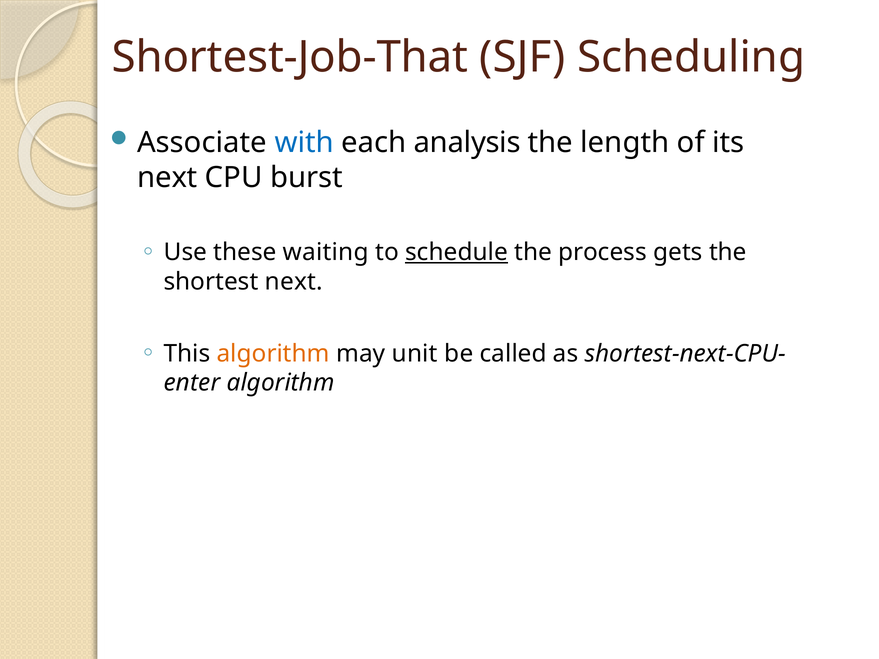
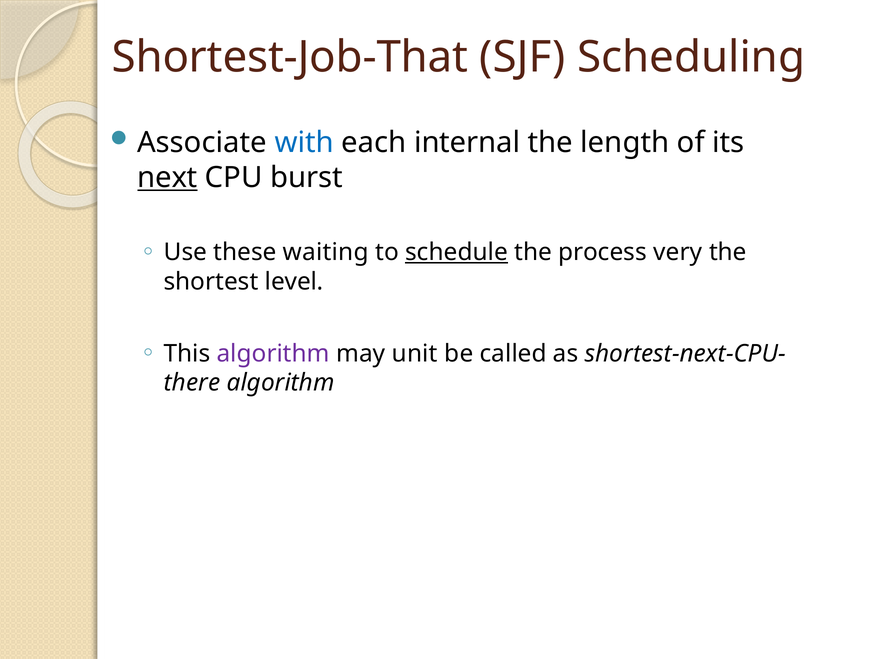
analysis: analysis -> internal (467, 143)
next underline: none -> present (167, 178)
gets: gets -> very (678, 252)
shortest next: next -> level (294, 282)
algorithm colour: orange -> purple (273, 354)
enter: enter -> there (192, 383)
